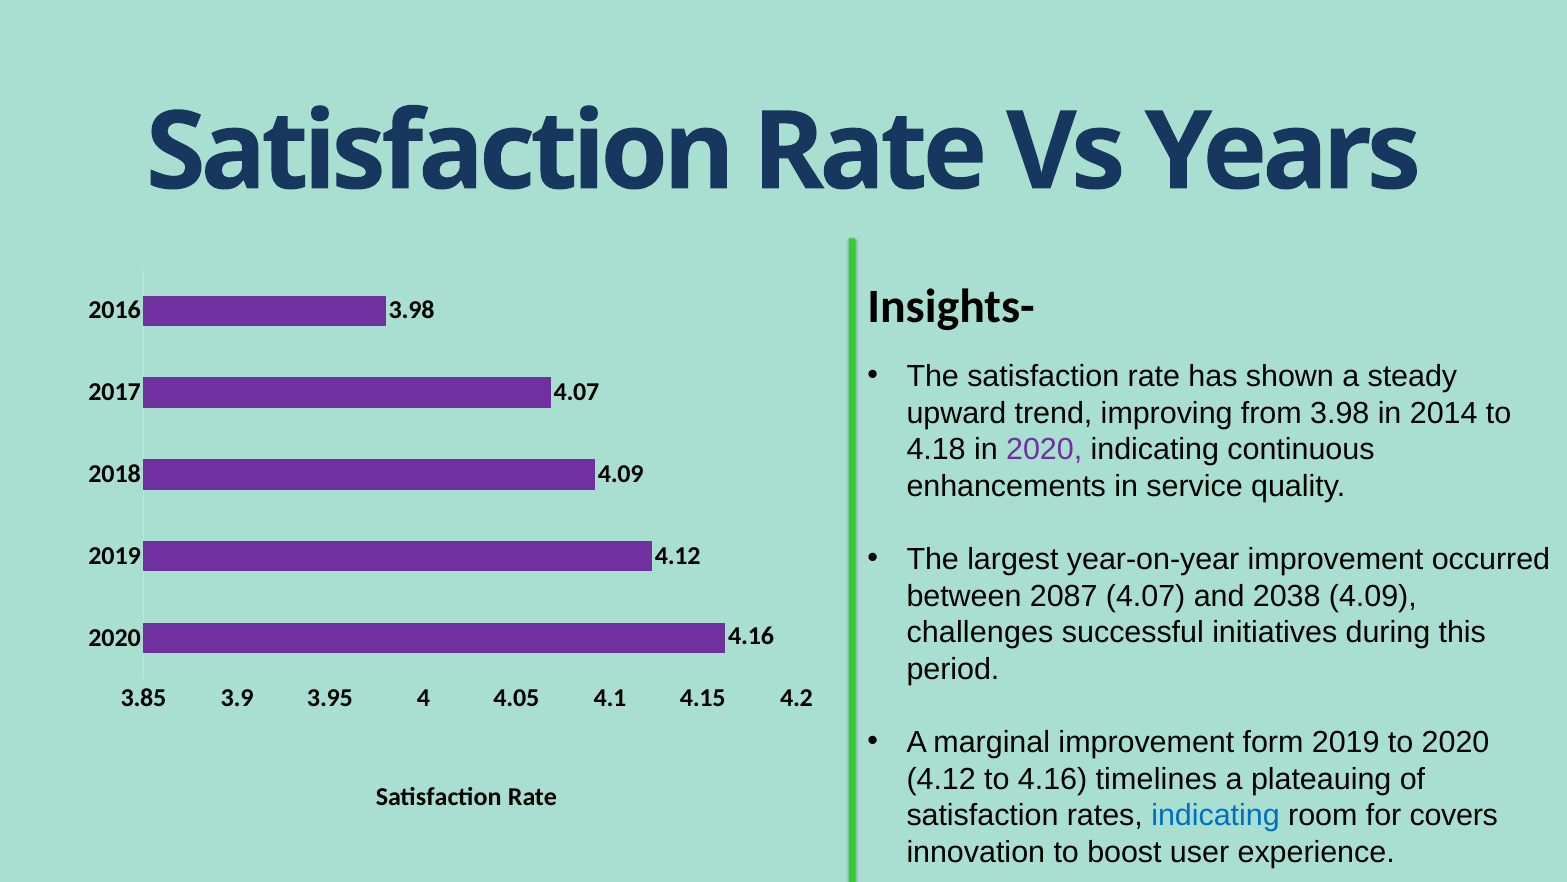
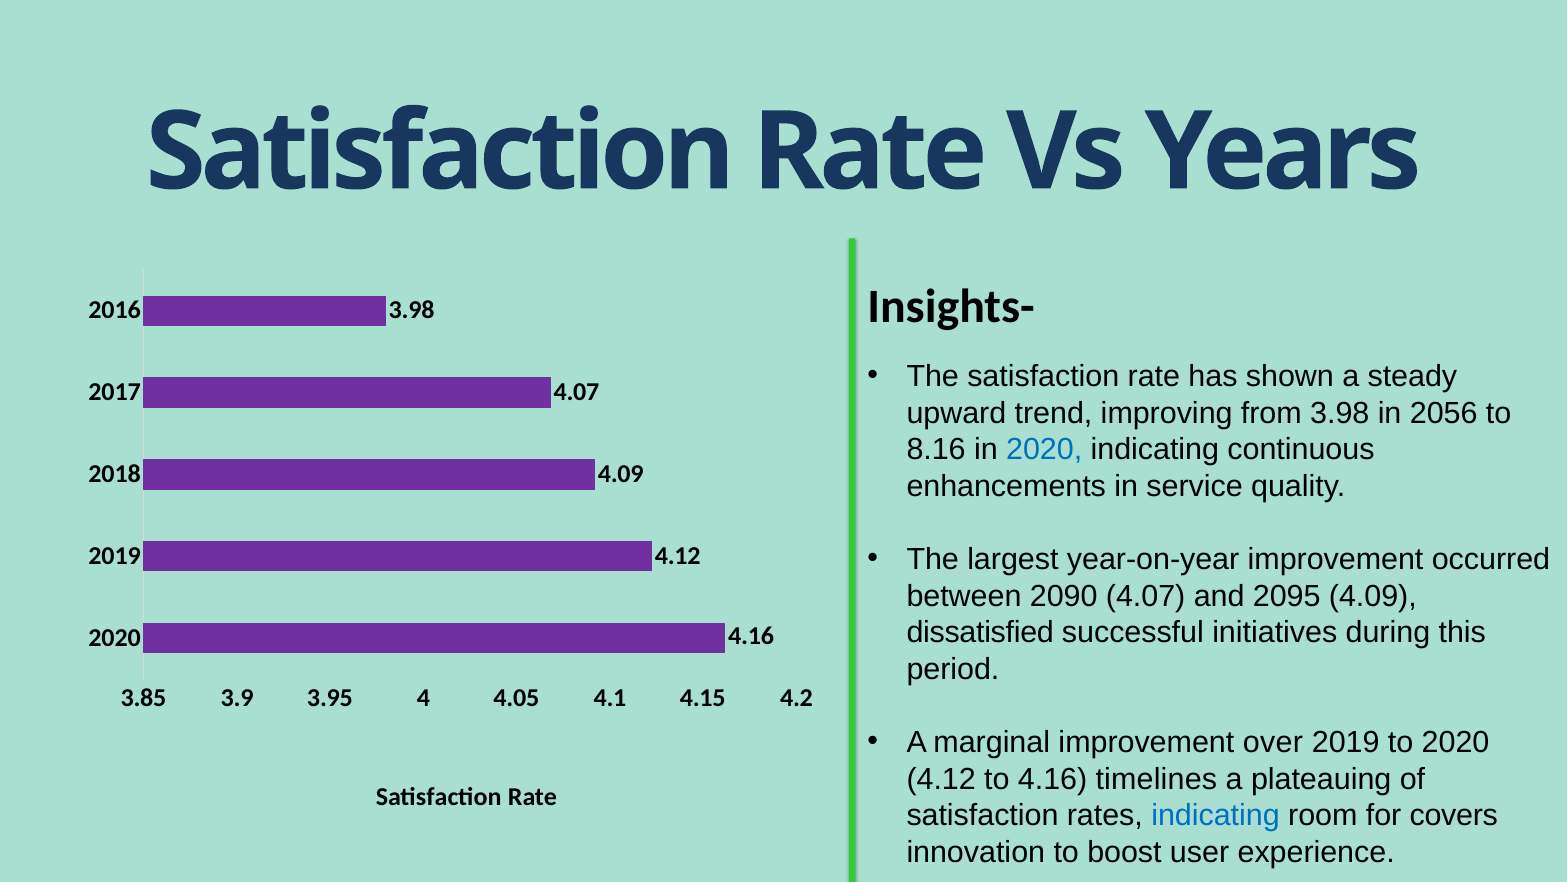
2014: 2014 -> 2056 (1444, 413)
4.18: 4.18 -> 8.16 (936, 449)
2020 colour: purple -> blue (1044, 449)
2087: 2087 -> 2090 (1064, 596)
2038: 2038 -> 2095 (1287, 596)
challenges: challenges -> dissatisfied (980, 632)
form: form -> over (1273, 742)
